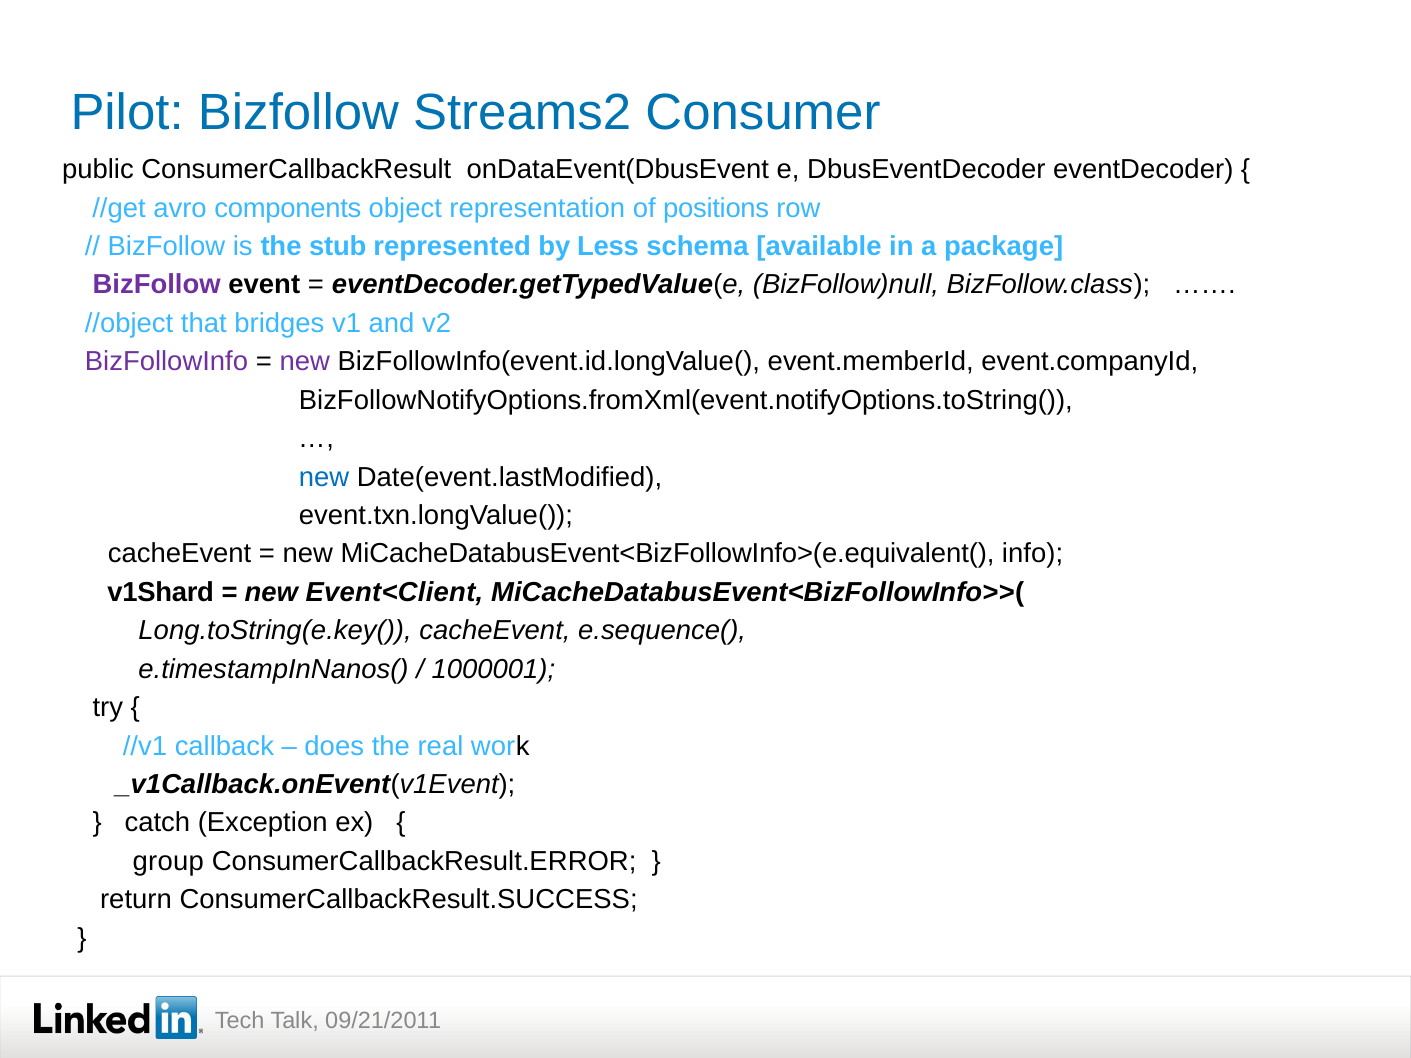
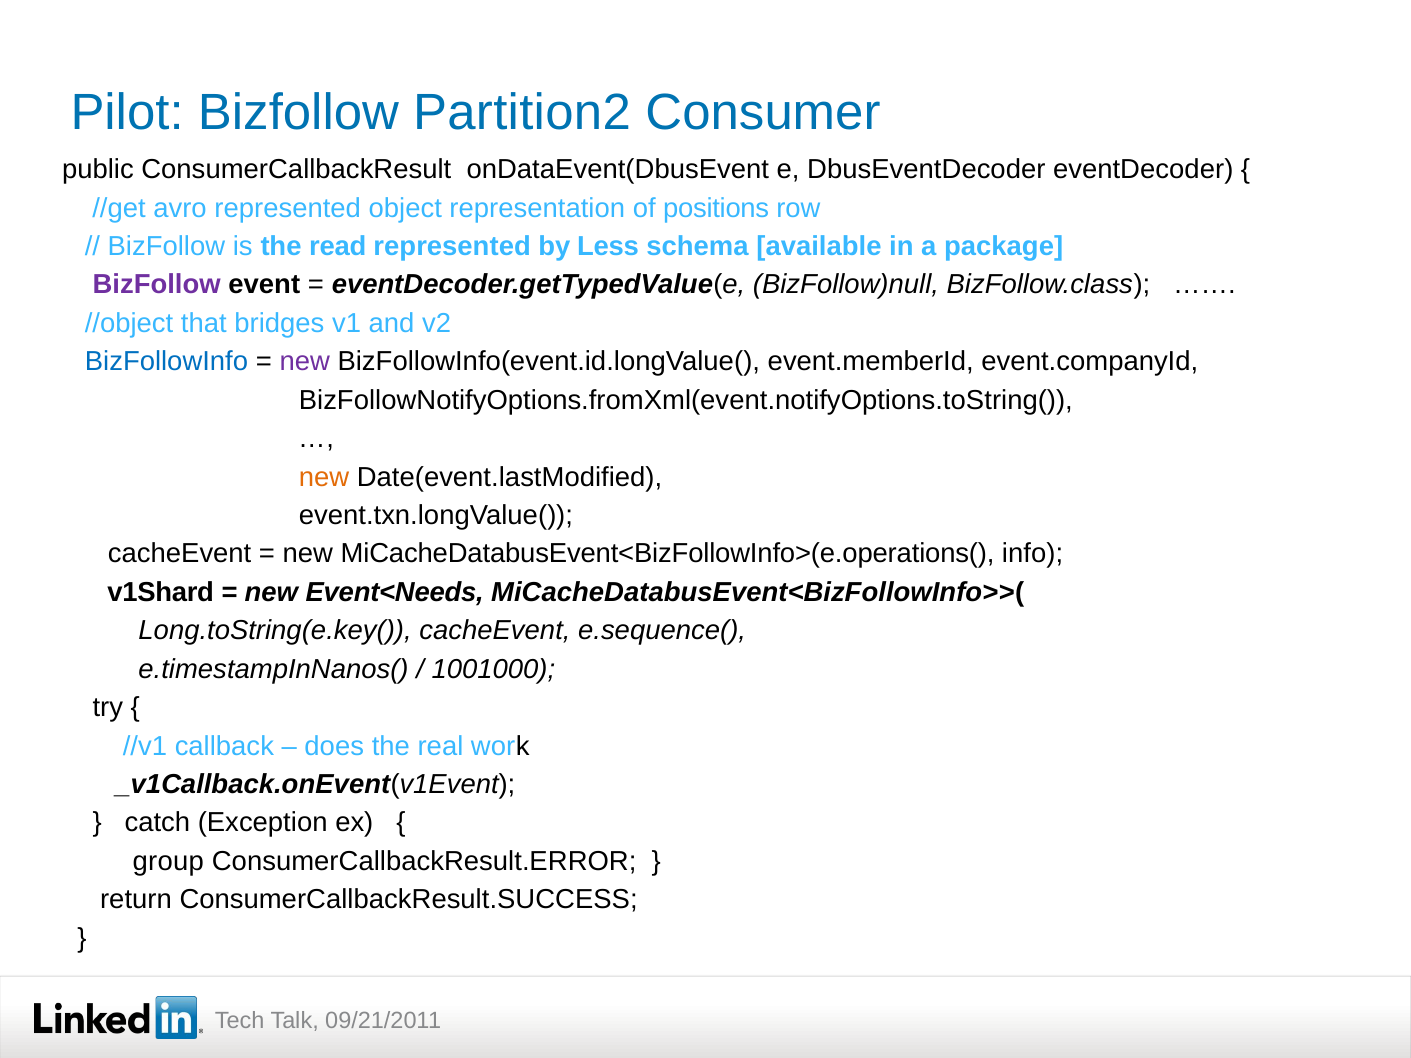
Streams2: Streams2 -> Partition2 (522, 112)
avro components: components -> represented (288, 208)
stub: stub -> read (338, 246)
BizFollowInfo colour: purple -> blue (166, 362)
new colour: blue -> orange (324, 477)
MiCacheDatabusEvent<BizFollowInfo>(e.equivalent(: MiCacheDatabusEvent<BizFollowInfo>(e.equivalent( -> MiCacheDatabusEvent<BizFollowInfo>(e.operations( (668, 554)
Event<Client: Event<Client -> Event<Needs (395, 592)
1000001: 1000001 -> 1001000 (493, 669)
